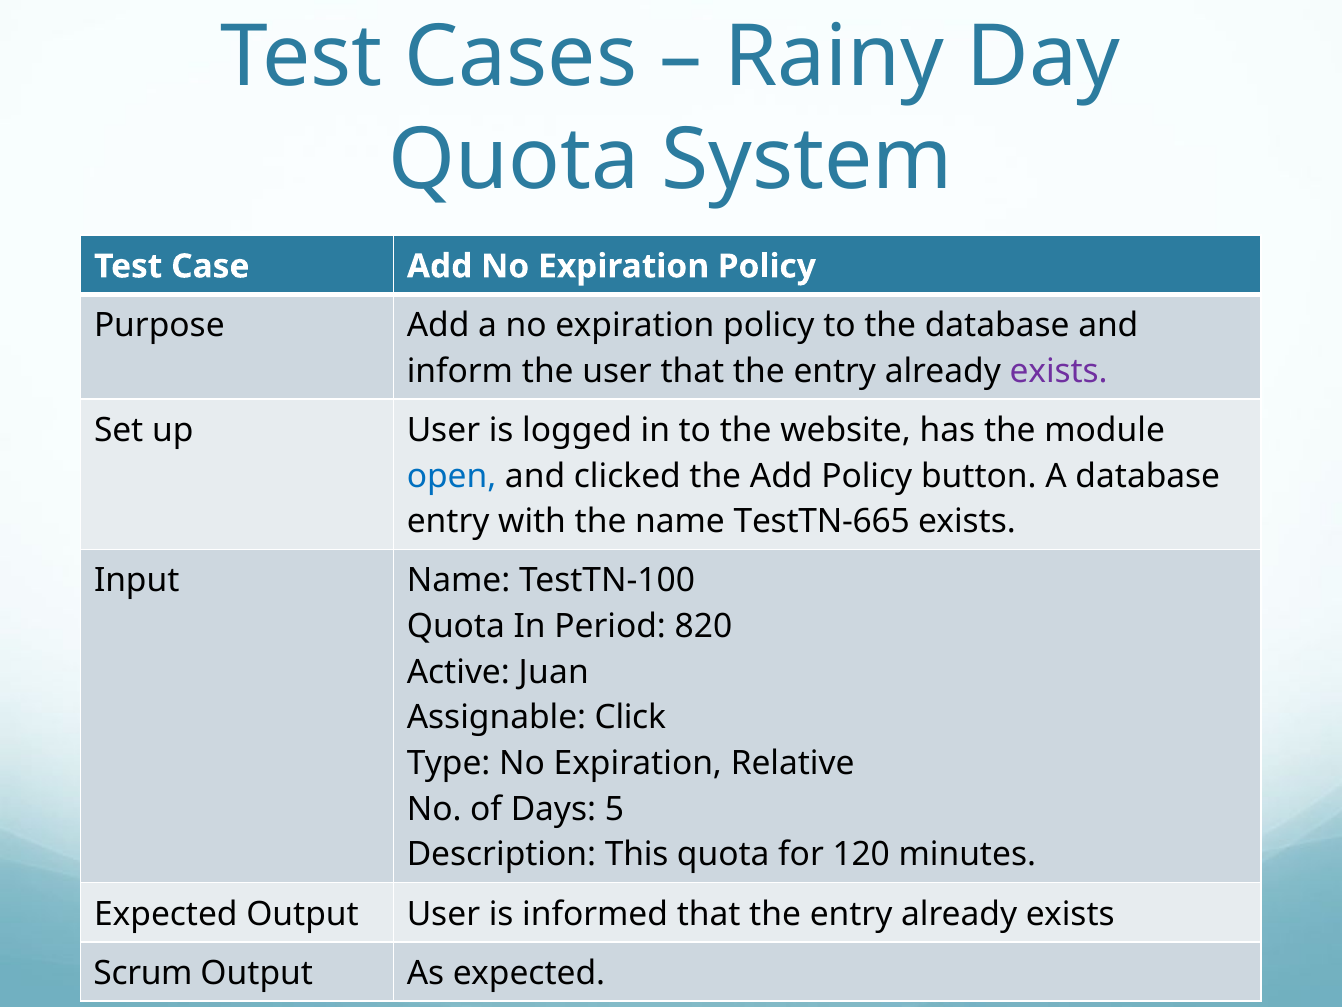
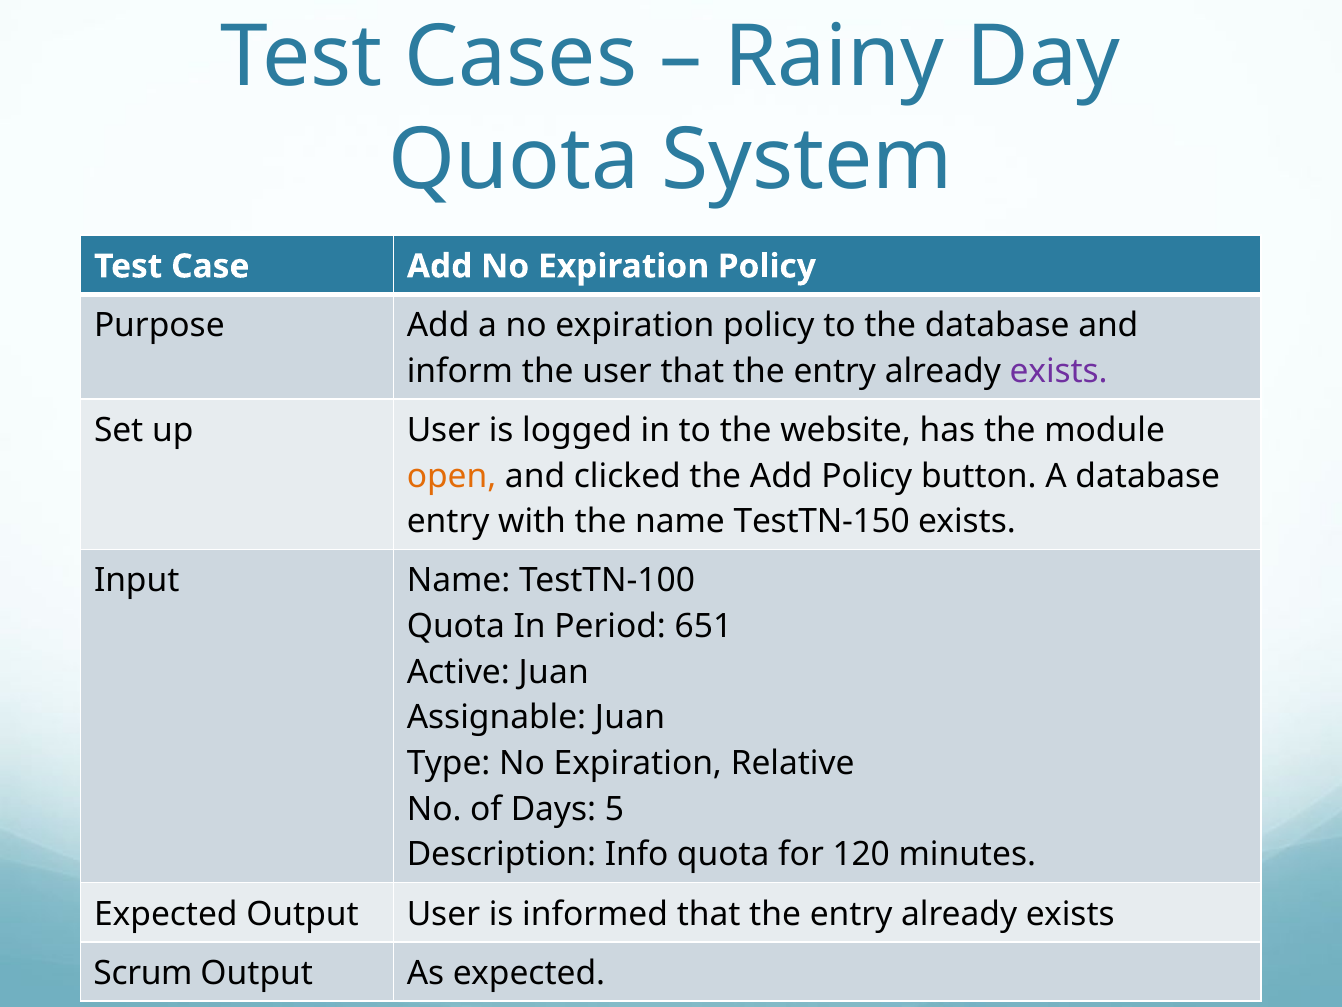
open colour: blue -> orange (452, 476)
TestTN-665: TestTN-665 -> TestTN-150 (822, 521)
820: 820 -> 651 (703, 626)
Assignable Click: Click -> Juan (630, 718)
This: This -> Info (637, 854)
